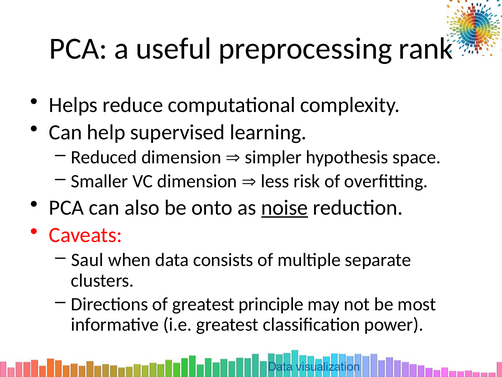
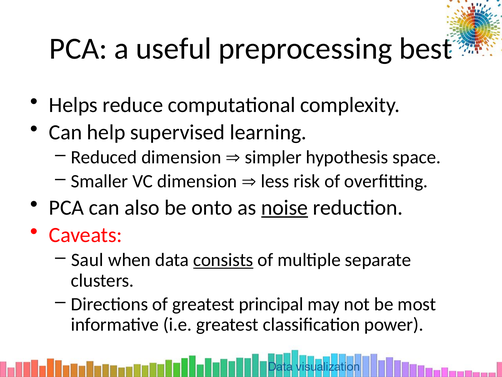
rank: rank -> best (426, 49)
consists underline: none -> present (223, 260)
principle: principle -> principal (271, 304)
